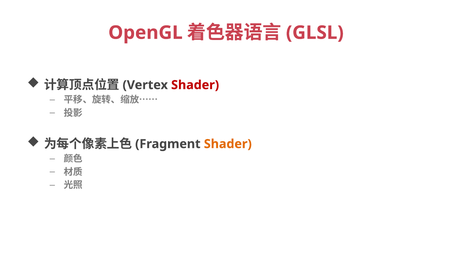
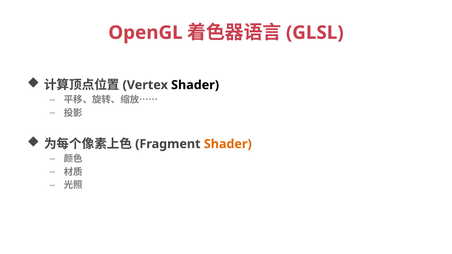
Shader colour: red -> black (195, 85)
